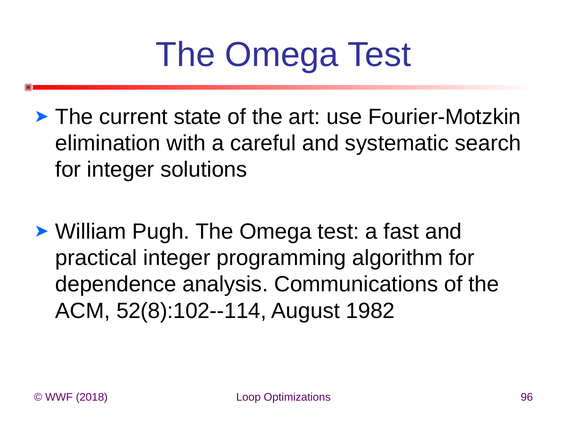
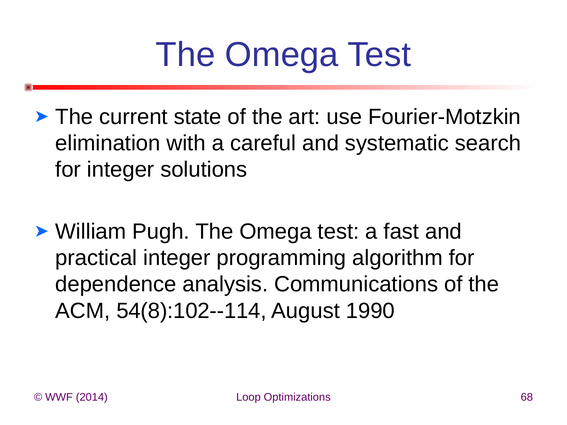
52(8):102--114: 52(8):102--114 -> 54(8):102--114 (191, 311)
1982: 1982 -> 1990 (370, 311)
2018: 2018 -> 2014 (92, 397)
96: 96 -> 68 (527, 397)
